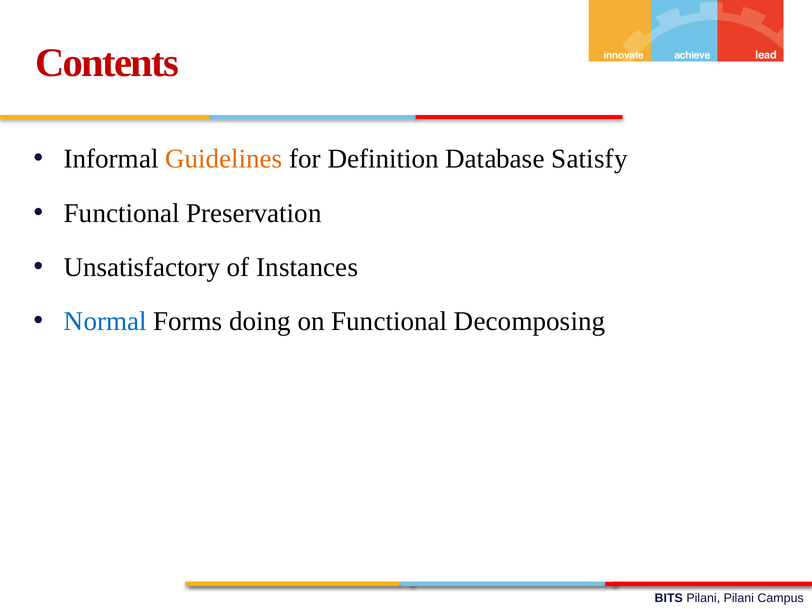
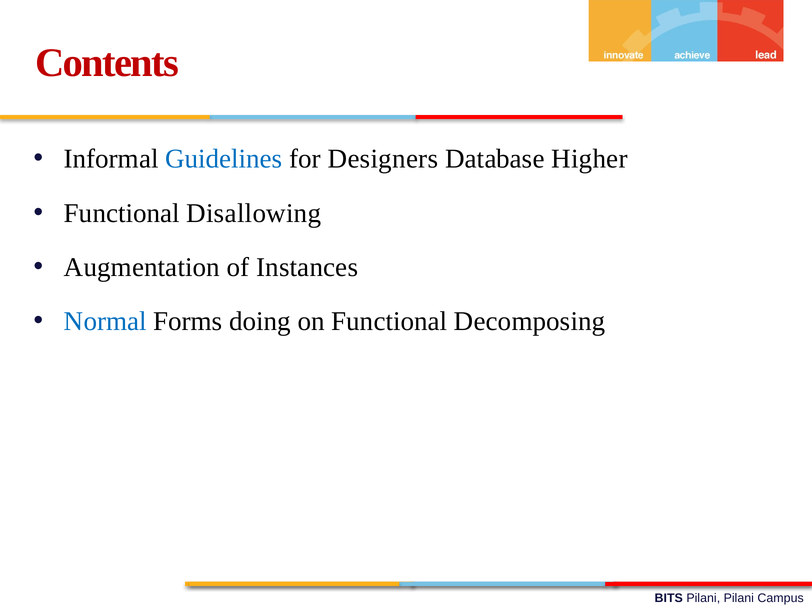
Guidelines colour: orange -> blue (224, 159)
Definition: Definition -> Designers (383, 159)
Satisfy: Satisfy -> Higher (589, 159)
Preservation: Preservation -> Disallowing (254, 213)
Unsatisfactory: Unsatisfactory -> Augmentation (142, 267)
